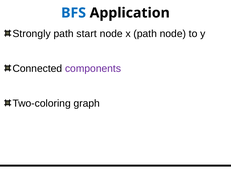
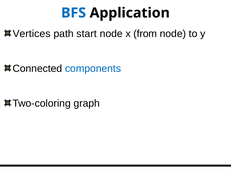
Strongly: Strongly -> Vertices (32, 34)
x path: path -> from (145, 34)
components colour: purple -> blue (93, 69)
